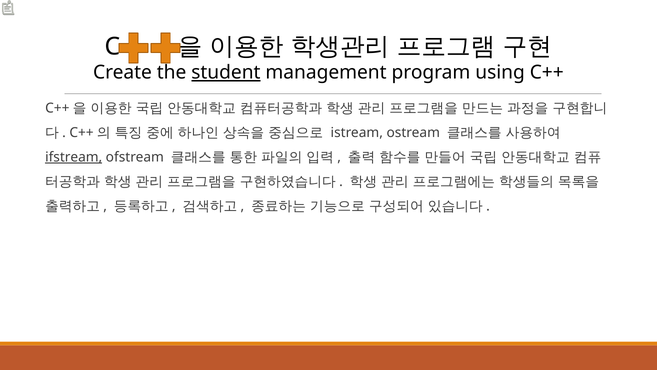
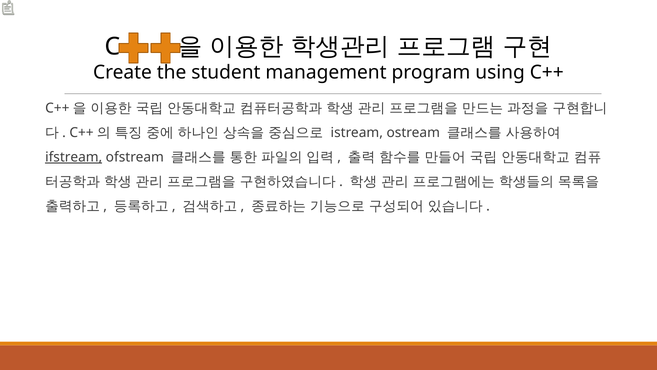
student underline: present -> none (226, 72)
